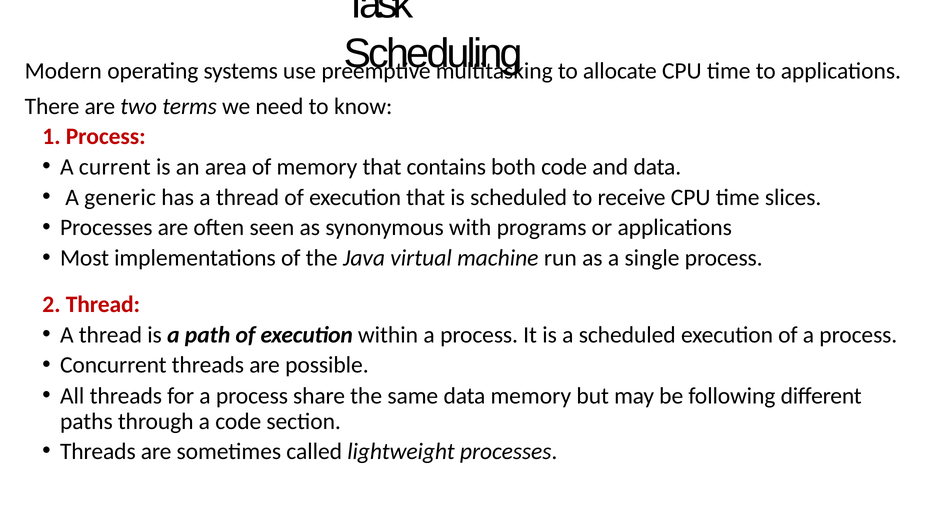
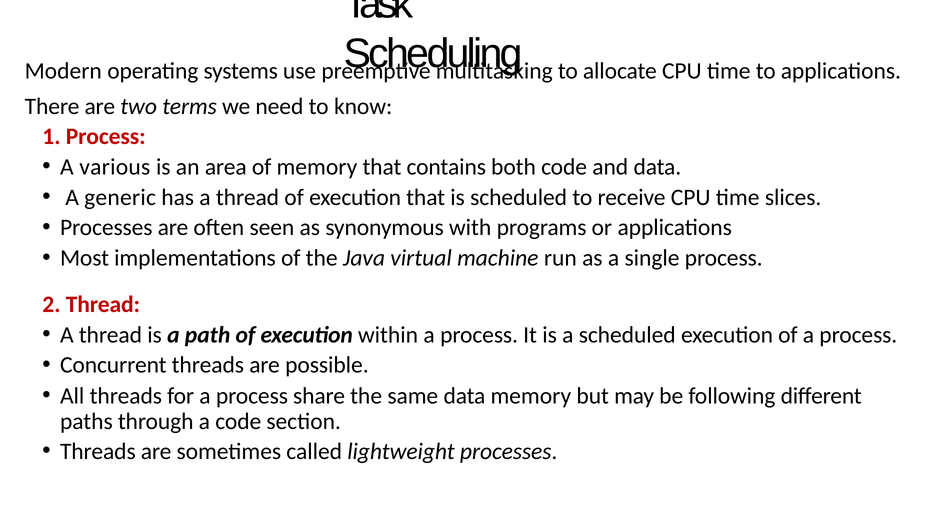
current: current -> various (115, 167)
